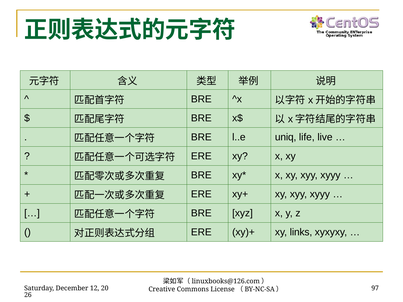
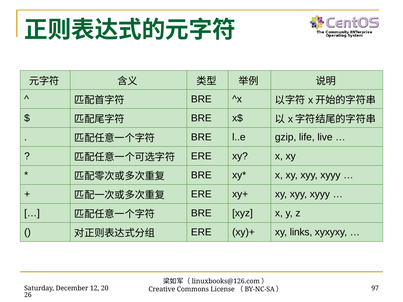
uniq: uniq -> gzip (286, 137)
